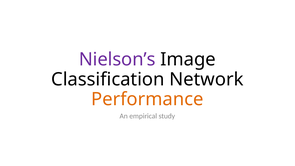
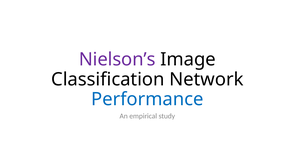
Performance colour: orange -> blue (147, 99)
